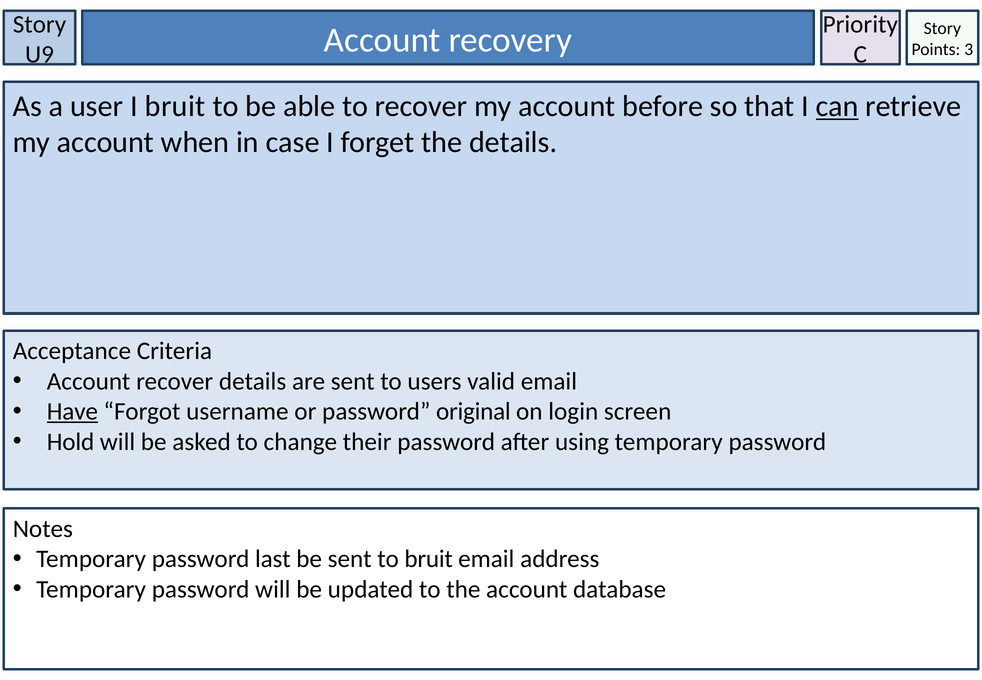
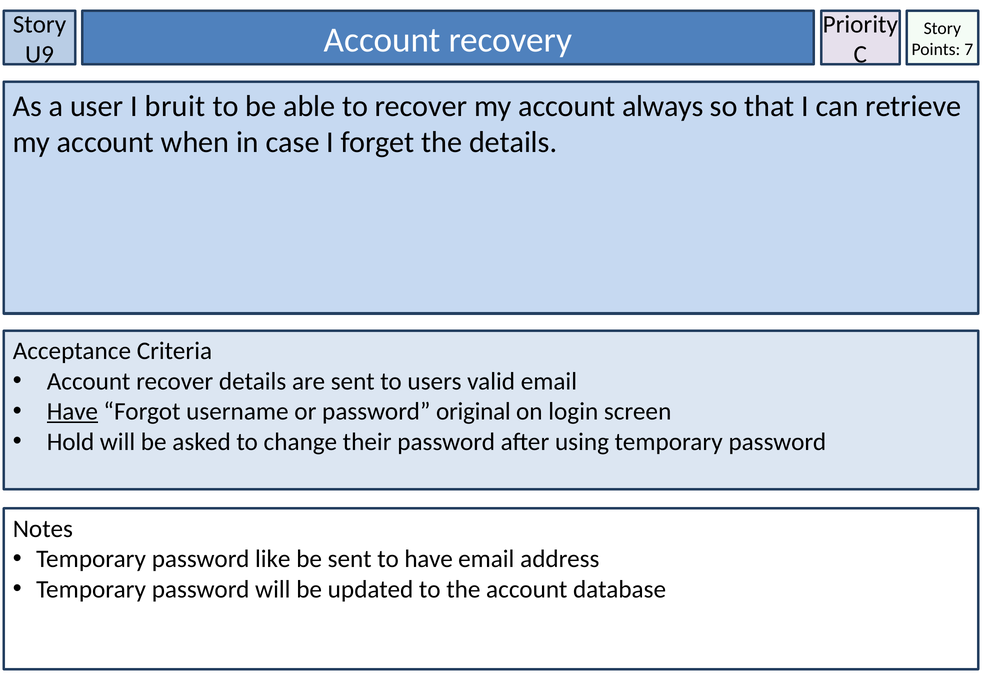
3: 3 -> 7 (969, 49)
before: before -> always (663, 106)
can underline: present -> none (837, 106)
last: last -> like (273, 559)
to bruit: bruit -> have (429, 559)
